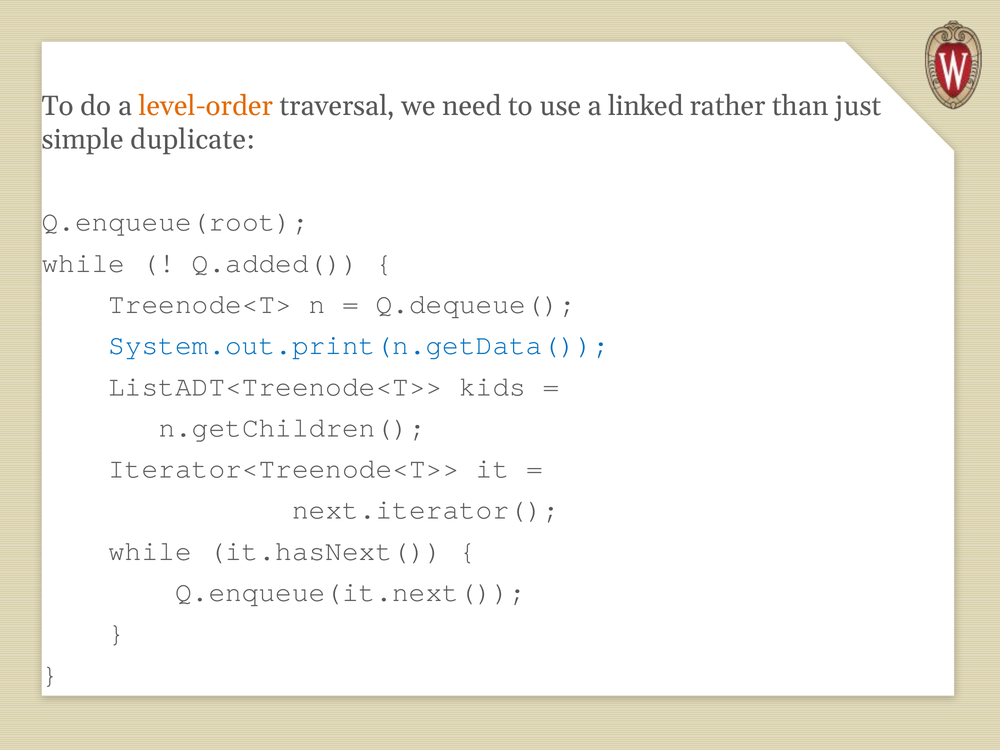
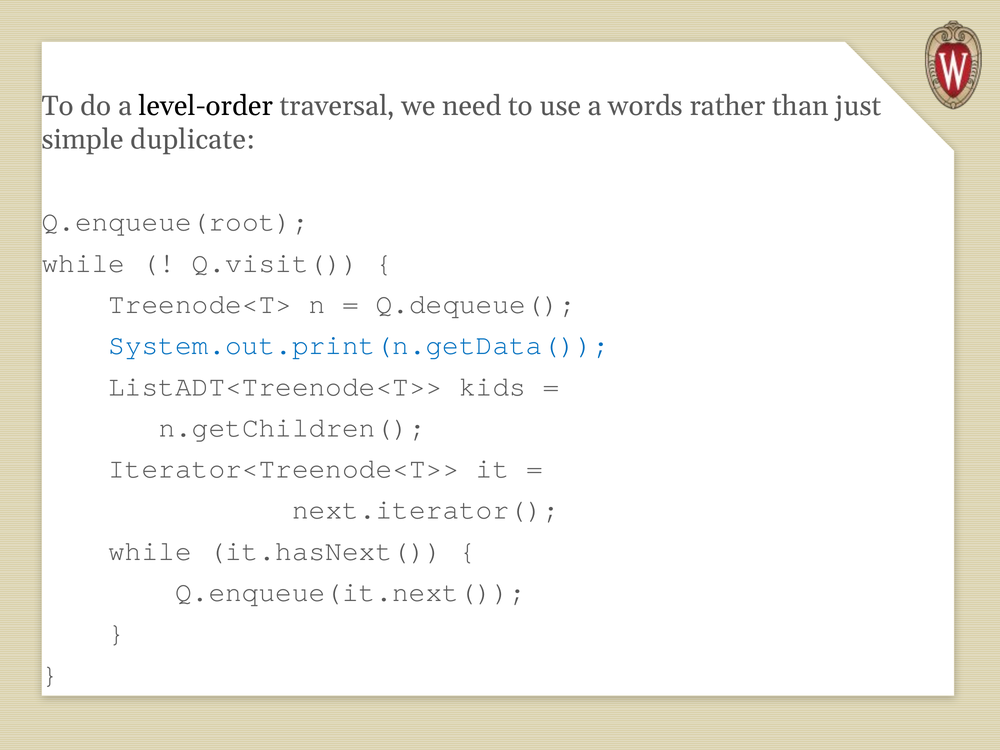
level-order colour: orange -> black (206, 106)
linked: linked -> words (646, 106)
Q.added(: Q.added( -> Q.visit( (275, 263)
